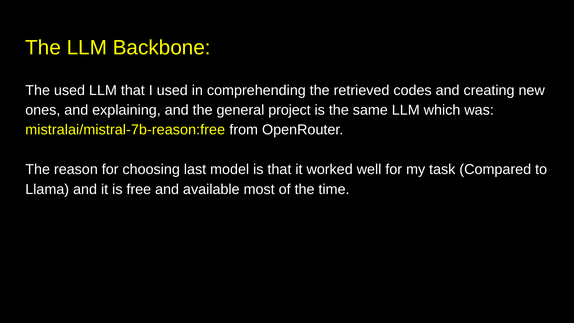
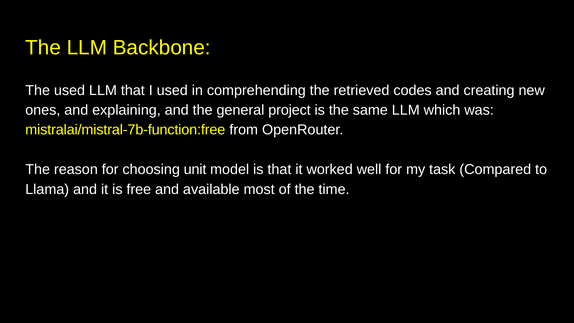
mistralai/mistral-7b-reason:free: mistralai/mistral-7b-reason:free -> mistralai/mistral-7b-function:free (125, 130)
last: last -> unit (195, 169)
